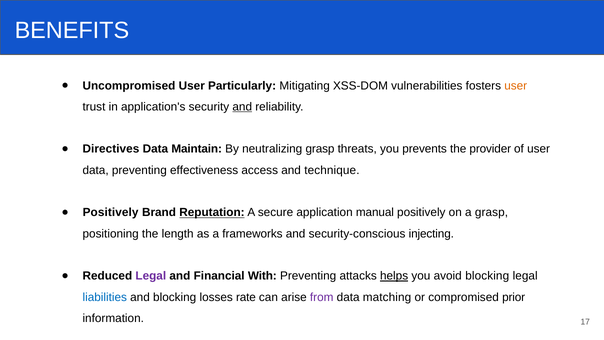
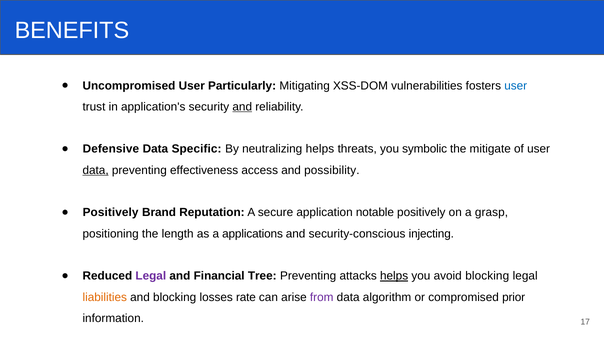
user colour: orange -> blue (516, 86)
Directives: Directives -> Defensive (111, 149)
Maintain: Maintain -> Specific (197, 149)
neutralizing grasp: grasp -> helps (320, 149)
prevents: prevents -> symbolic (425, 149)
provider: provider -> mitigate (490, 149)
data underline: none -> present (96, 170)
technique: technique -> possibility (332, 170)
Reputation underline: present -> none (212, 212)
manual: manual -> notable (375, 212)
frameworks: frameworks -> applications (253, 234)
With: With -> Tree (262, 276)
liabilities colour: blue -> orange (105, 297)
matching: matching -> algorithm (387, 297)
